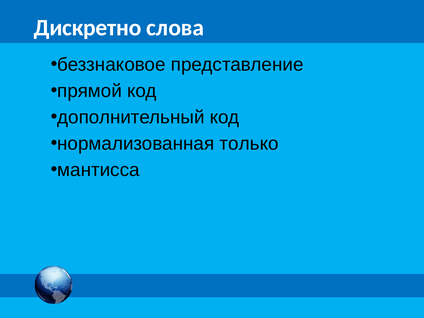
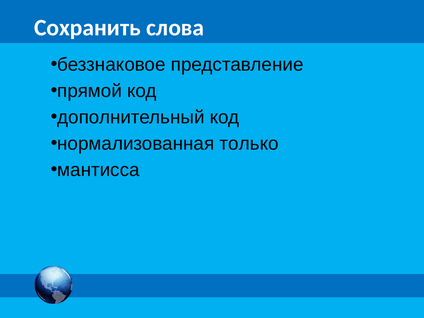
Дискретно: Дискретно -> Сохранить (87, 28)
